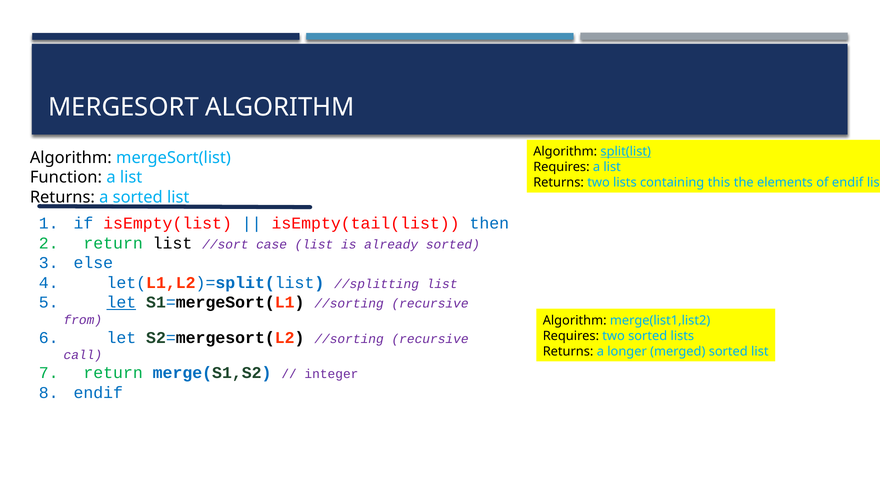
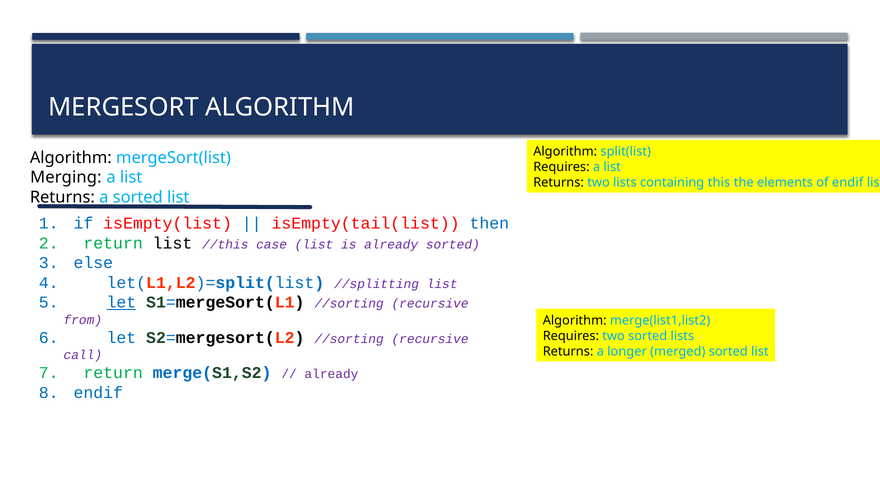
split(list underline: present -> none (626, 152)
Function: Function -> Merging (66, 177)
//sort: //sort -> //this (225, 244)
integer: integer -> already (331, 374)
